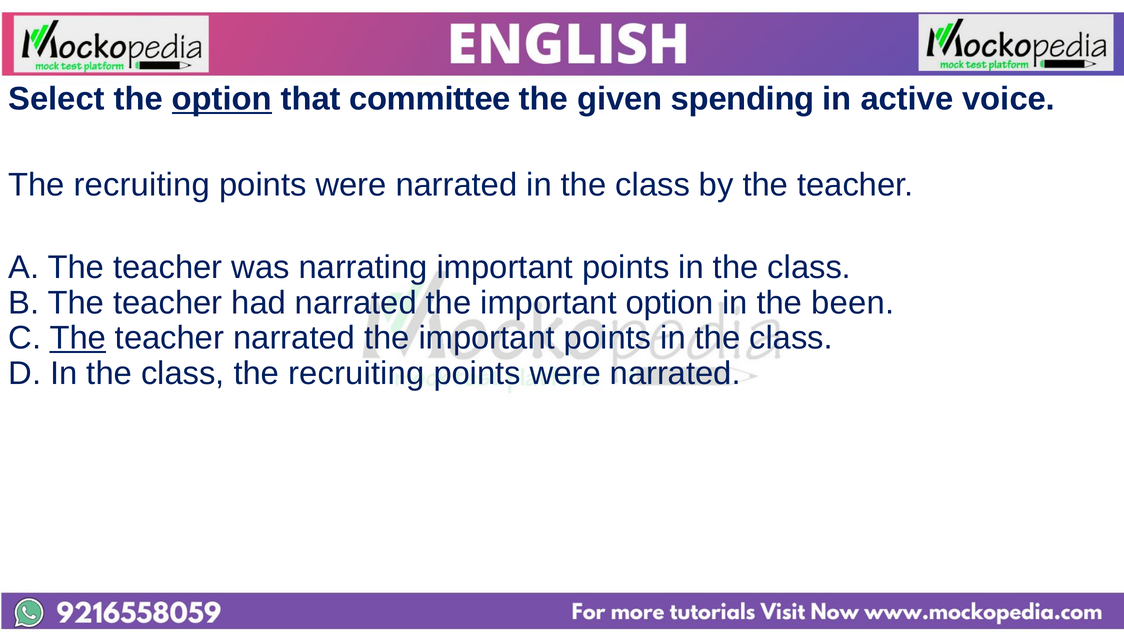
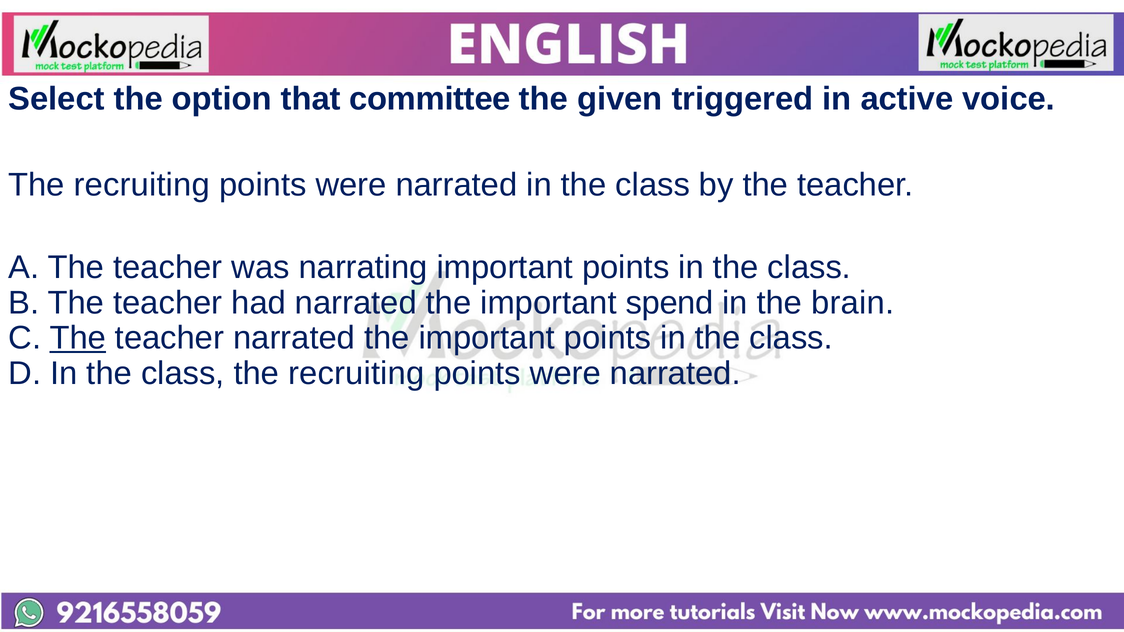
option underline: present -> none (222, 99)
spending: spending -> triggered (742, 99)
important option: option -> spend (670, 303)
been: been -> brain (853, 303)
